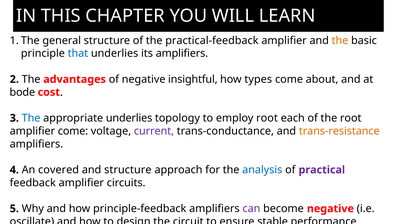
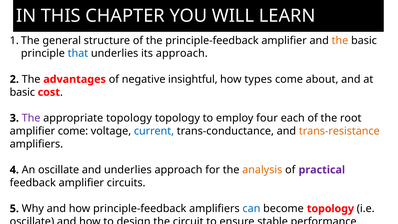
the practical-feedback: practical-feedback -> principle-feedback (212, 40)
its amplifiers: amplifiers -> approach (182, 53)
bode: bode -> basic (22, 92)
The colour: blue -> purple (31, 118)
appropriate underlies: underlies -> topology (129, 118)
employ root: root -> four (267, 118)
current colour: purple -> blue (154, 131)
An covered: covered -> oscillate (59, 170)
and structure: structure -> underlies (128, 170)
analysis colour: blue -> orange (262, 170)
can colour: purple -> blue (251, 209)
become negative: negative -> topology (330, 209)
